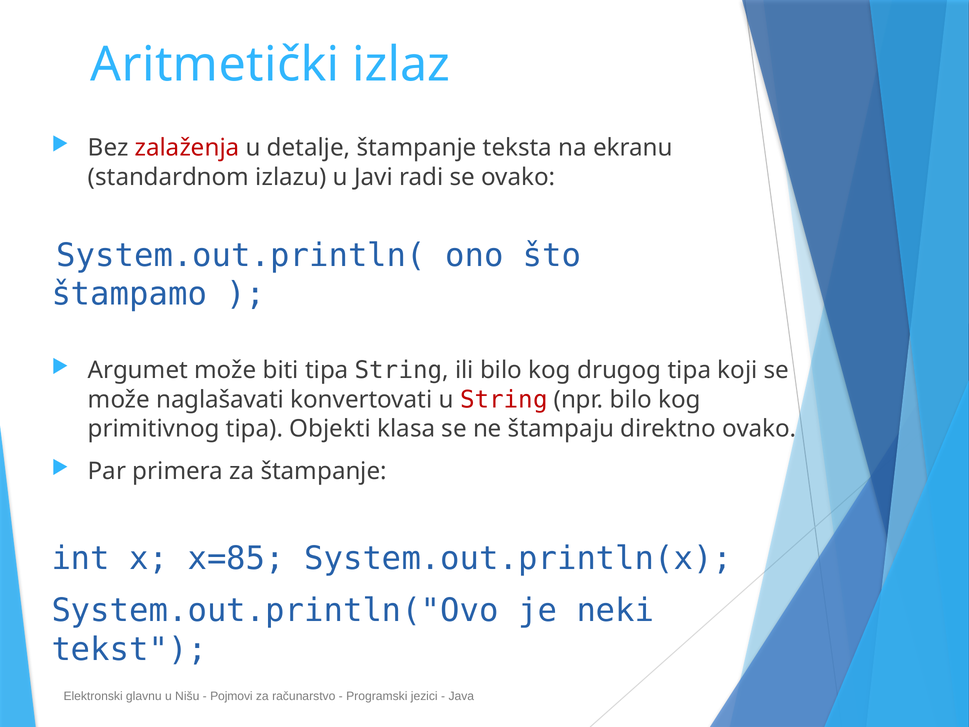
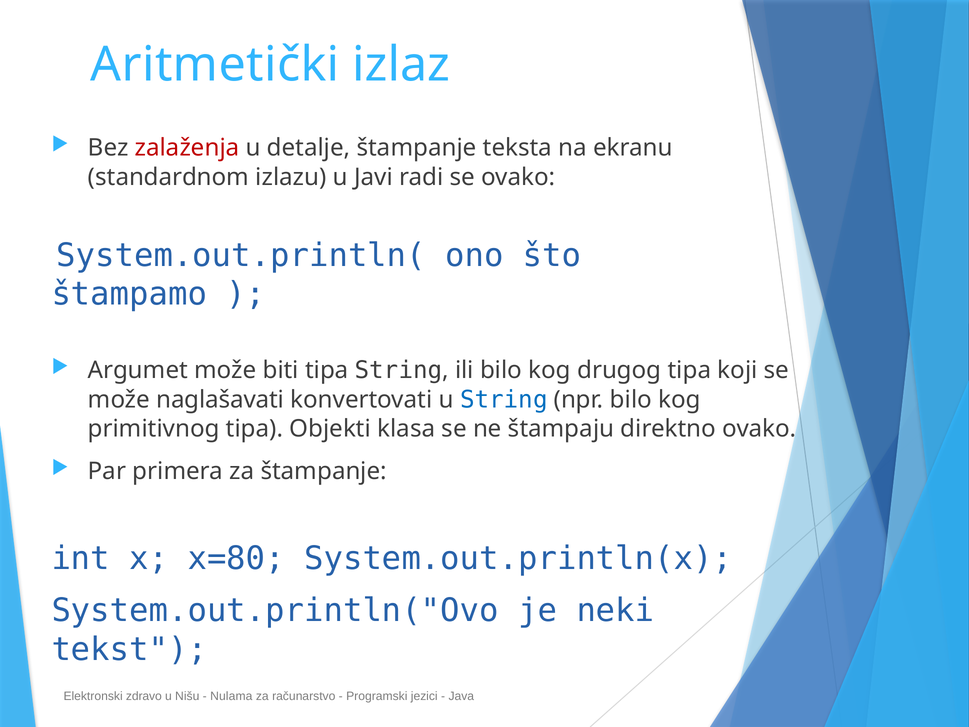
String colour: red -> blue (504, 399)
x=85: x=85 -> x=80 (236, 558)
glavnu: glavnu -> zdravo (144, 696)
Pojmovi: Pojmovi -> Nulama (231, 696)
